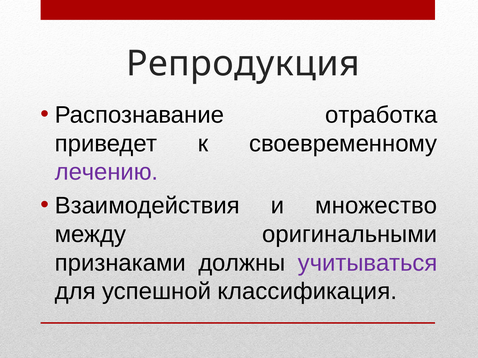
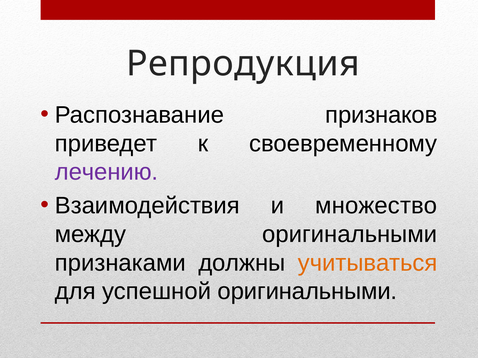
отработка: отработка -> признаков (381, 115)
учитываться colour: purple -> orange (368, 263)
успешной классификация: классификация -> оригинальными (307, 292)
